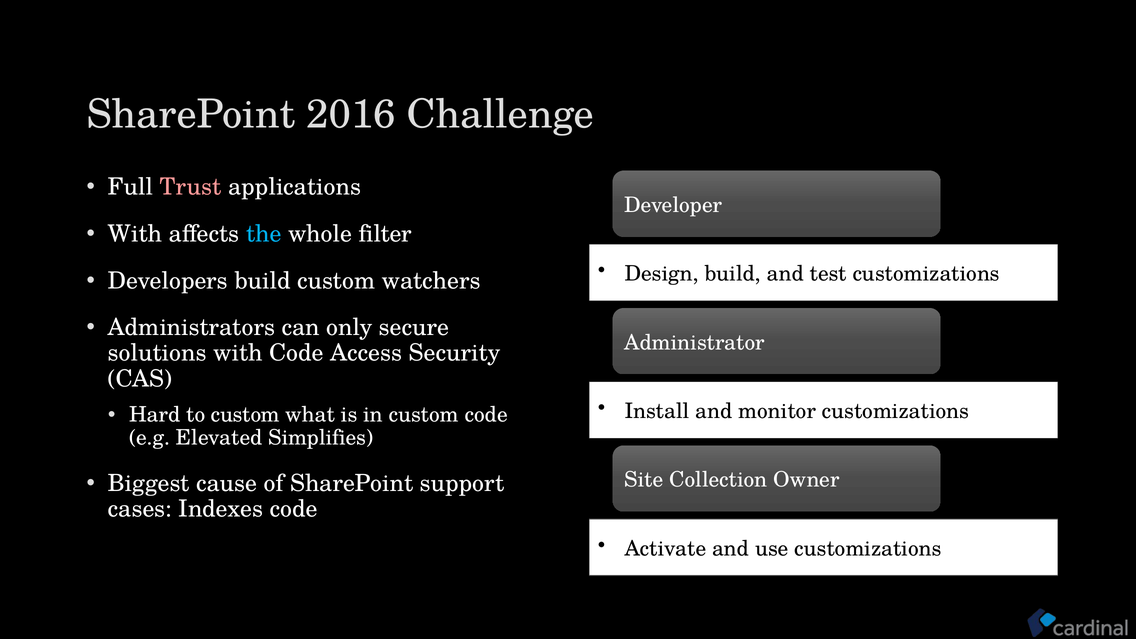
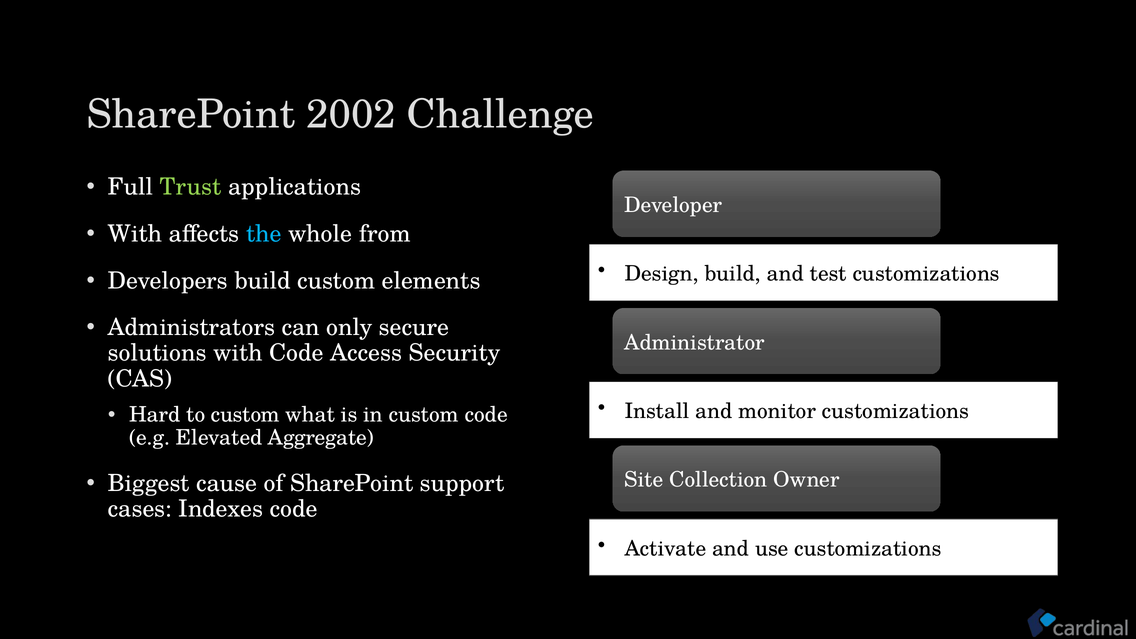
2016: 2016 -> 2002 (351, 114)
Trust colour: pink -> light green (191, 187)
filter: filter -> from (385, 234)
watchers: watchers -> elements (431, 281)
Simplifies: Simplifies -> Aggregate (321, 438)
